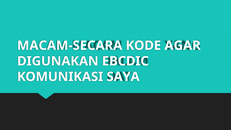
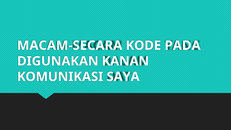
AGAR: AGAR -> PADA (183, 46)
EBCDIC: EBCDIC -> KANAN (125, 61)
